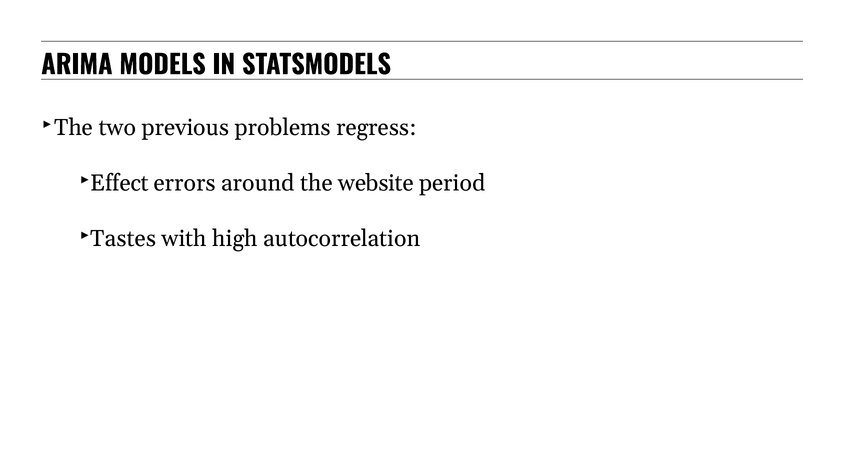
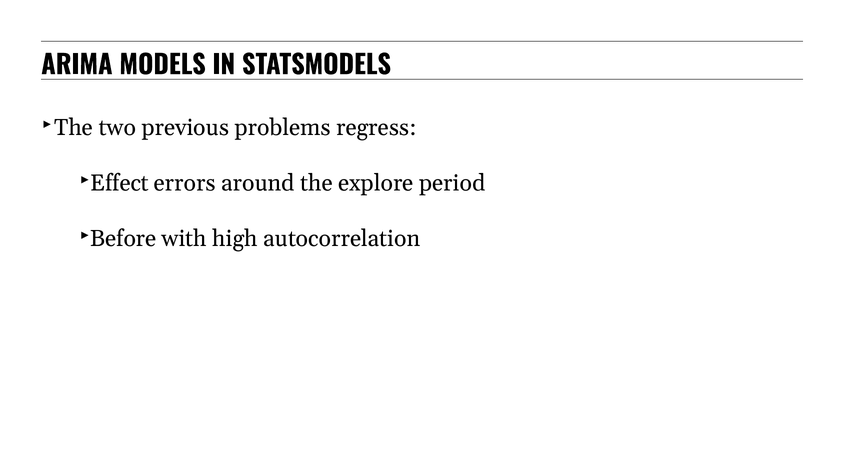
website: website -> explore (376, 183)
Tastes: Tastes -> Before (123, 238)
